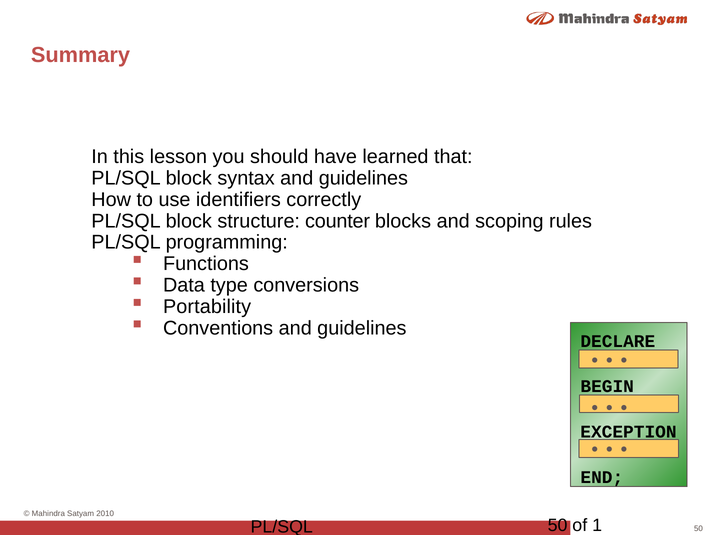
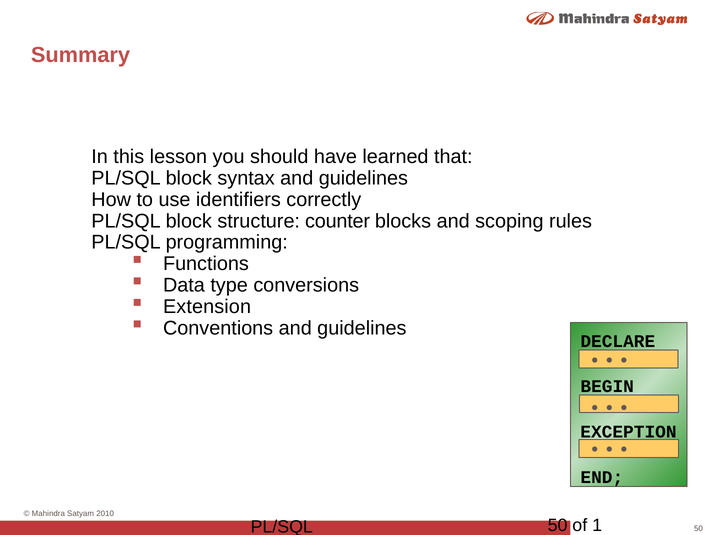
Portability: Portability -> Extension (207, 307)
